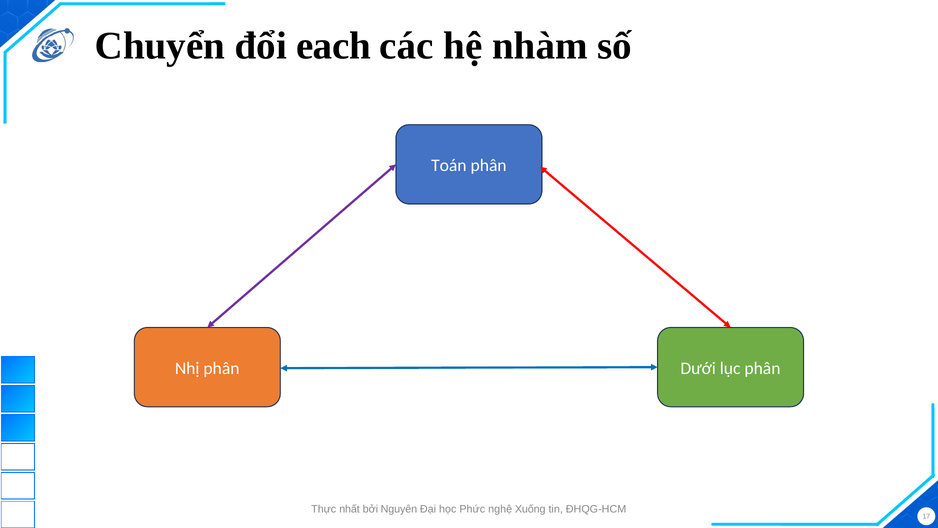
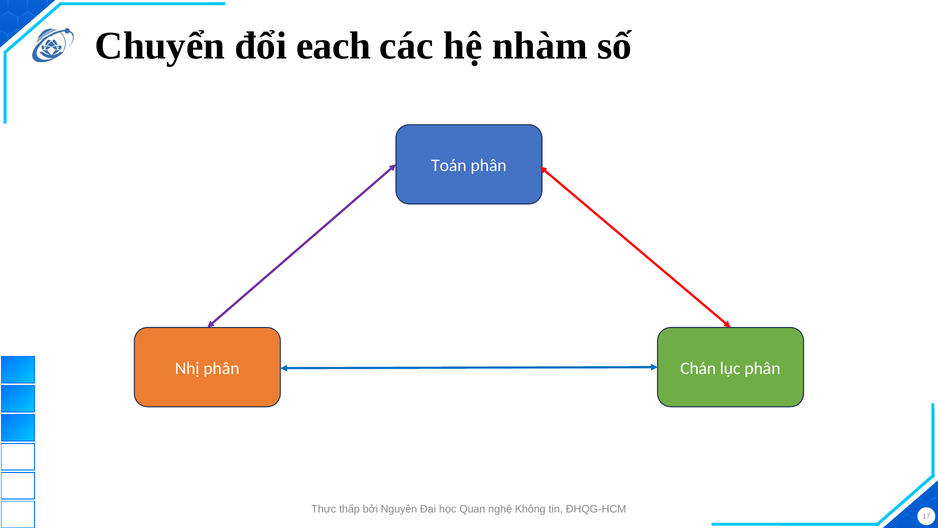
Dưới: Dưới -> Chán (698, 368)
nhất: nhất -> thấp (350, 509)
Phức: Phức -> Quan (472, 509)
Xuống: Xuống -> Không (530, 509)
